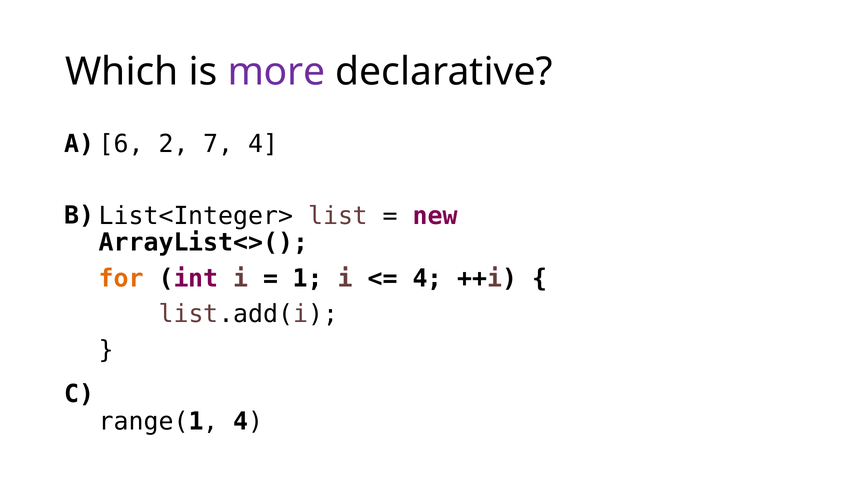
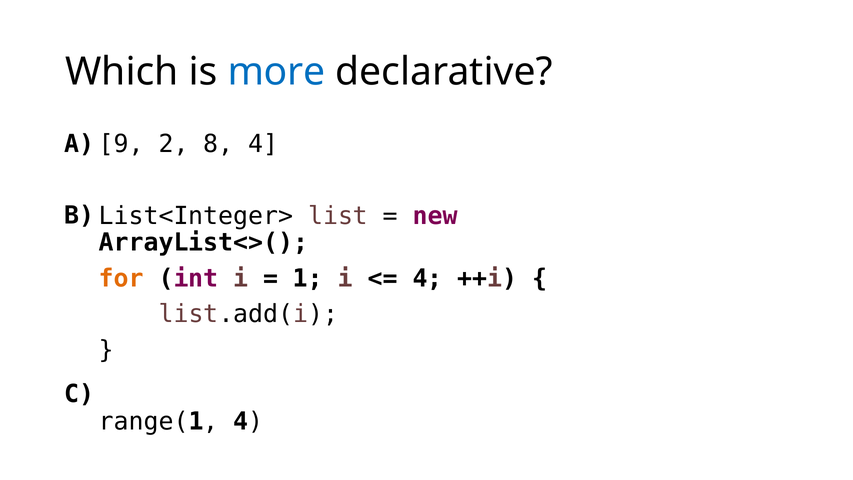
more colour: purple -> blue (277, 72)
6: 6 -> 9 (121, 144)
7: 7 -> 8 (218, 144)
